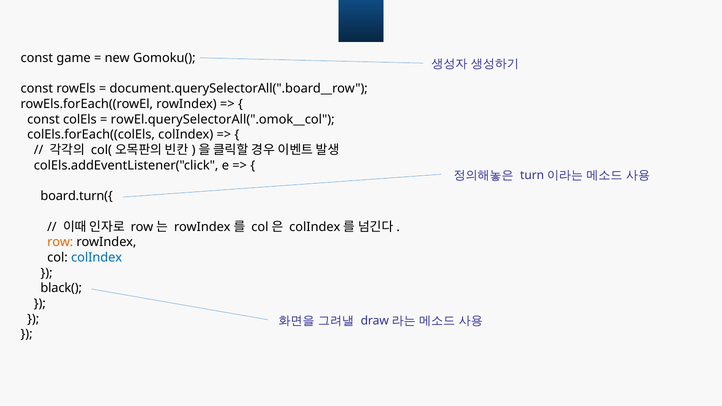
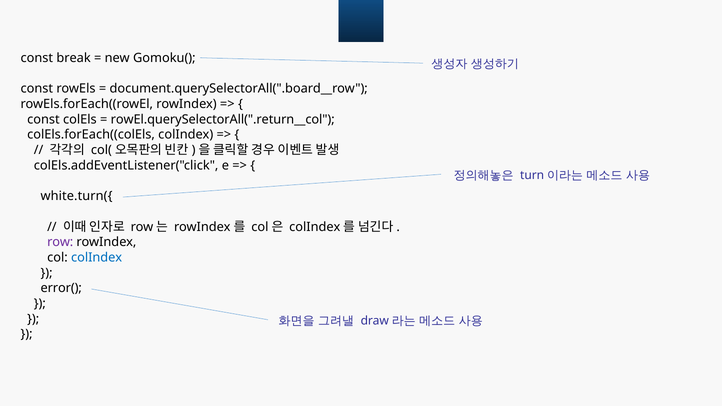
game: game -> break (74, 58)
rowEl.querySelectorAll(".omok__col: rowEl.querySelectorAll(".omok__col -> rowEl.querySelectorAll(".return__col (223, 119)
board.turn({: board.turn({ -> white.turn({ (77, 196)
row colour: orange -> purple (60, 242)
black(: black( -> error( (61, 288)
